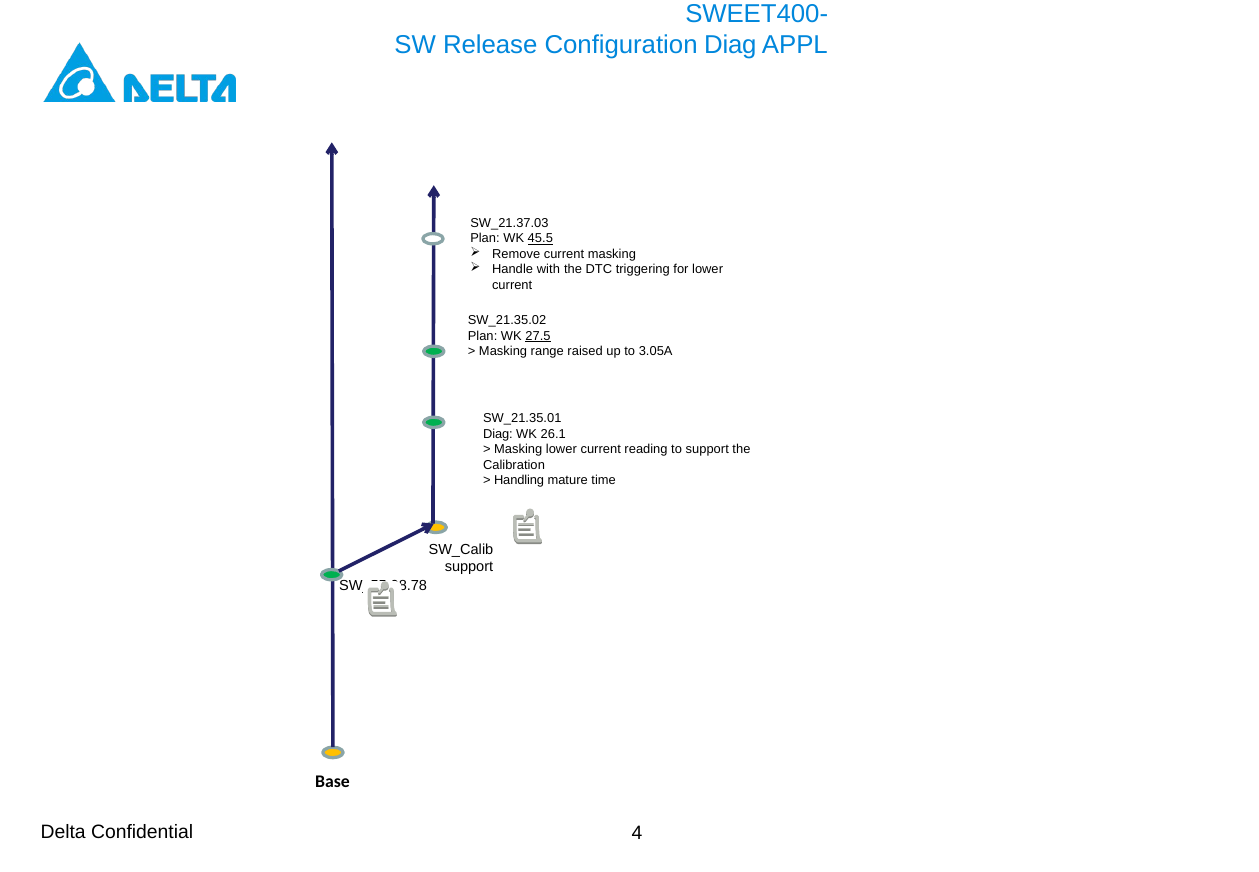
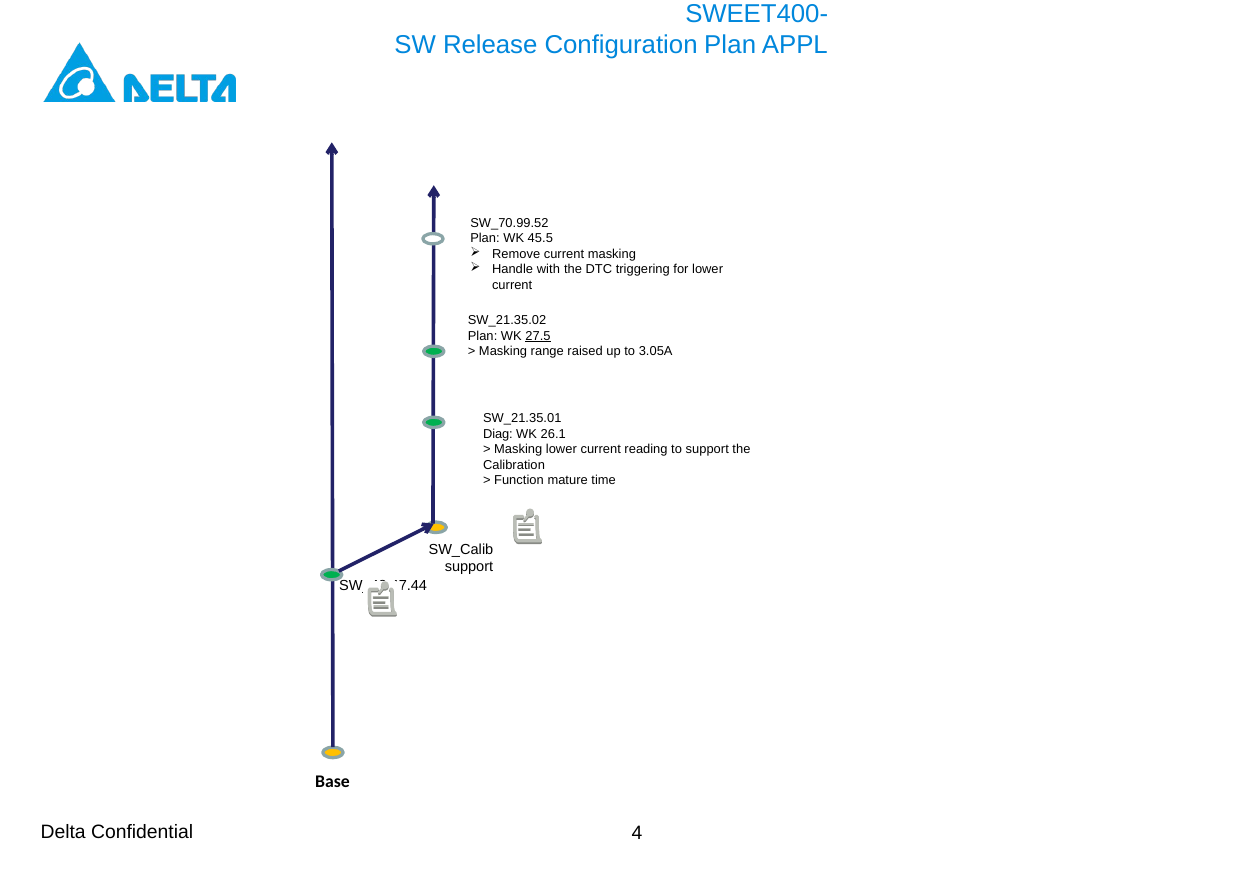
Configuration Diag: Diag -> Plan (730, 45)
SW_21.37.03: SW_21.37.03 -> SW_70.99.52 (509, 223)
45.5 underline: present -> none (540, 238)
Handling: Handling -> Function (519, 480)
SW_55.08.78: SW_55.08.78 -> SW_48.47.44 (383, 586)
